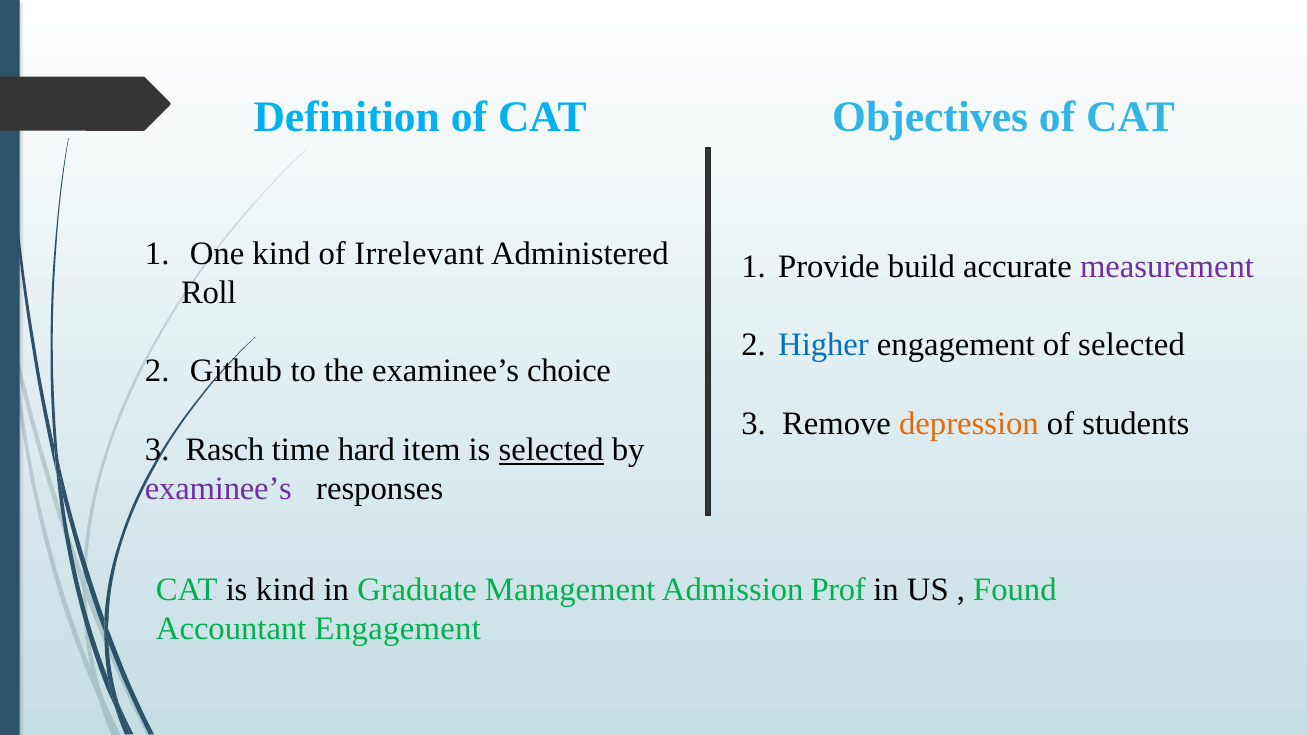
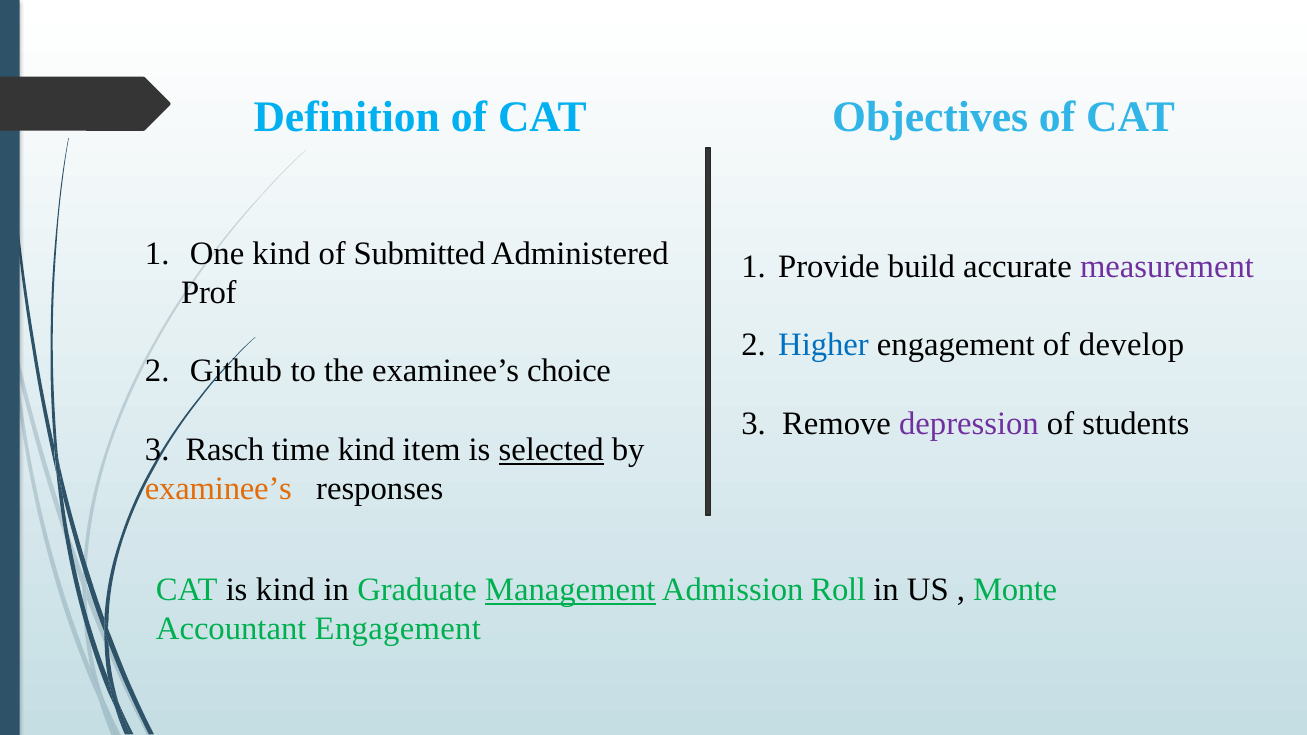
Irrelevant: Irrelevant -> Submitted (420, 254)
Roll: Roll -> Prof (209, 293)
of selected: selected -> develop (1132, 345)
depression colour: orange -> purple (969, 423)
time hard: hard -> kind (366, 450)
examinee’s colour: purple -> orange (218, 489)
Management underline: none -> present (570, 590)
Prof: Prof -> Roll (838, 590)
Found: Found -> Monte (1015, 590)
